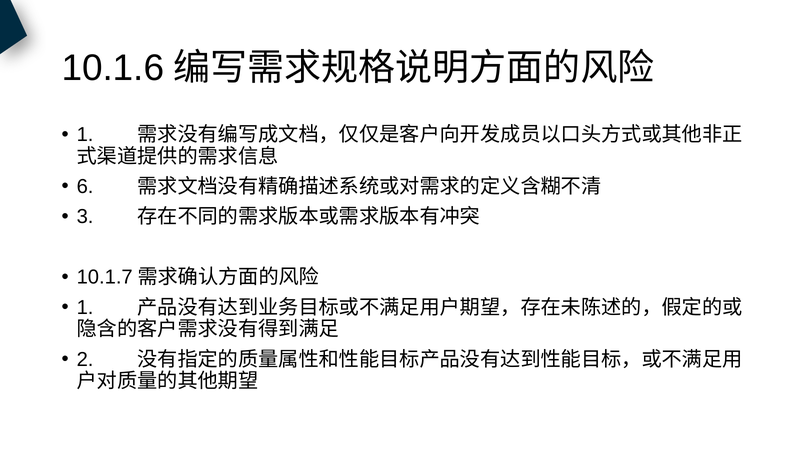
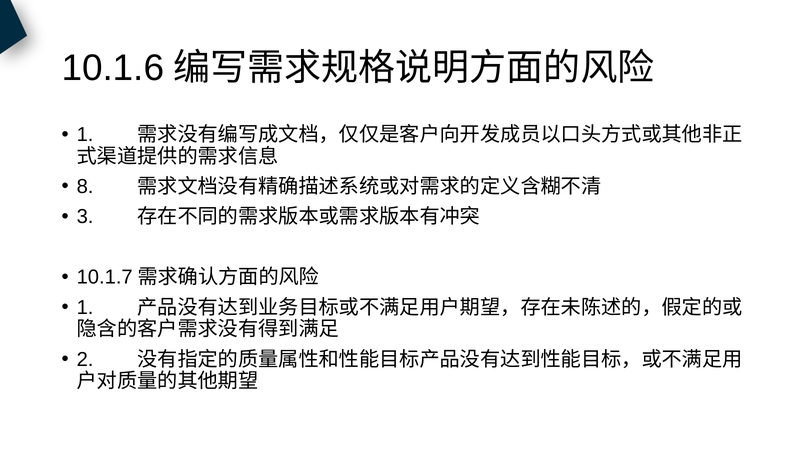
6: 6 -> 8 (85, 187)
